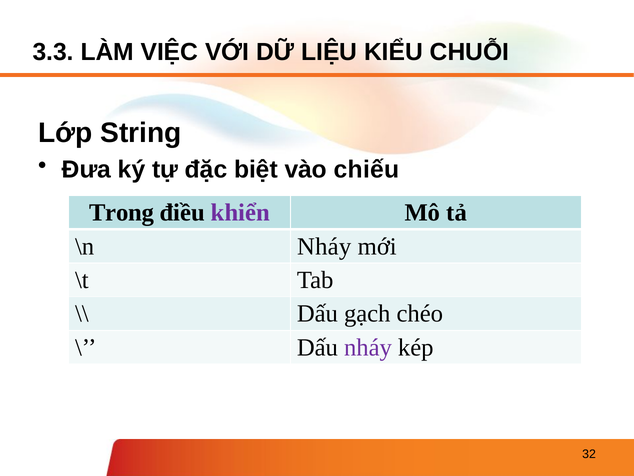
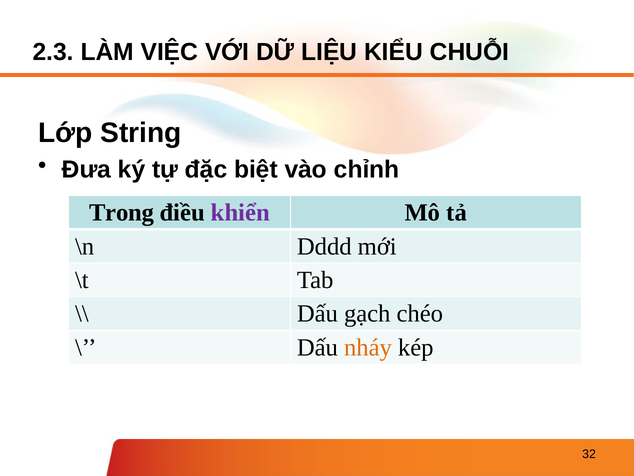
3.3: 3.3 -> 2.3 (53, 52)
chiếu: chiếu -> chỉnh (367, 169)
\n Nháy: Nháy -> Dddd (324, 246)
nháy colour: purple -> orange (368, 347)
